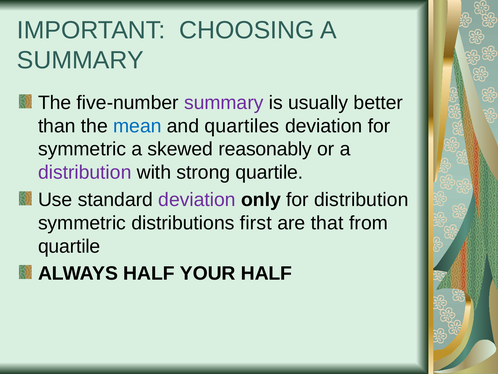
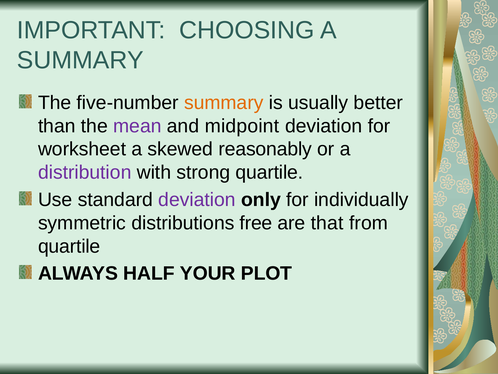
summary colour: purple -> orange (224, 103)
mean colour: blue -> purple (137, 126)
quartiles: quartiles -> midpoint (242, 126)
symmetric: symmetric -> worksheet (82, 149)
for distribution: distribution -> individually (361, 199)
first: first -> free (256, 223)
YOUR HALF: HALF -> PLOT (267, 273)
